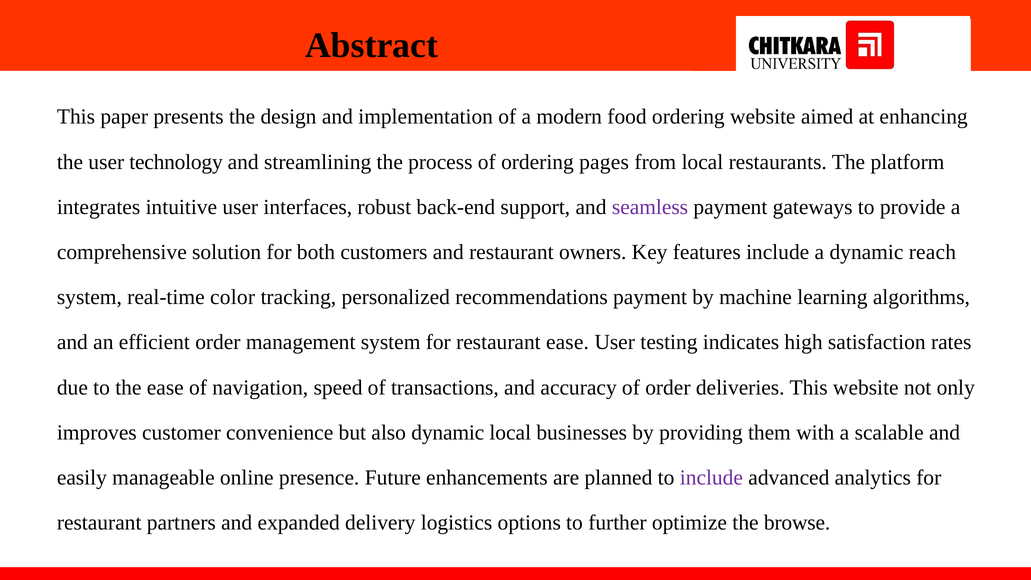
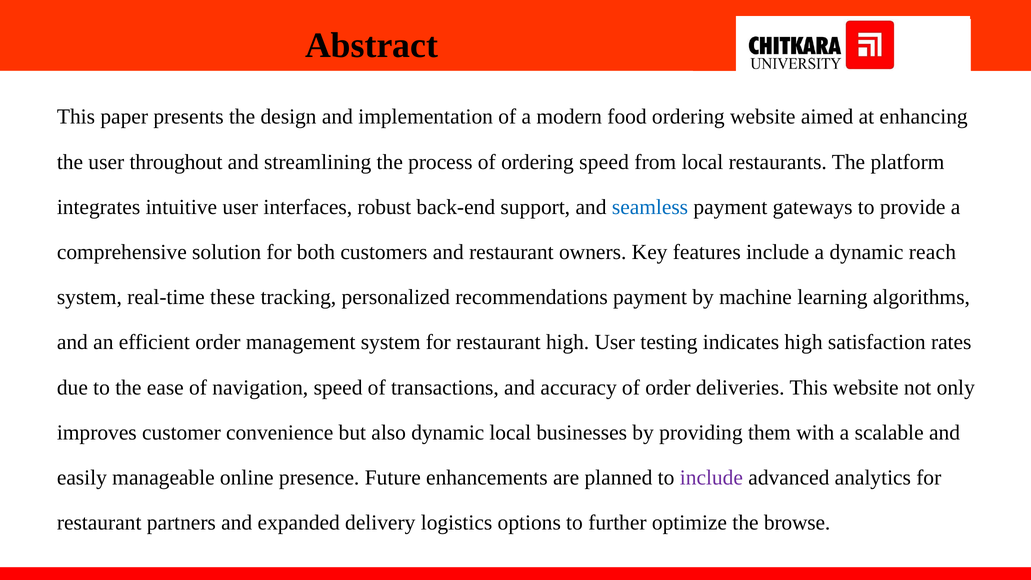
technology: technology -> throughout (176, 162)
ordering pages: pages -> speed (604, 162)
seamless colour: purple -> blue (650, 207)
color: color -> these (233, 297)
restaurant ease: ease -> high (568, 342)
